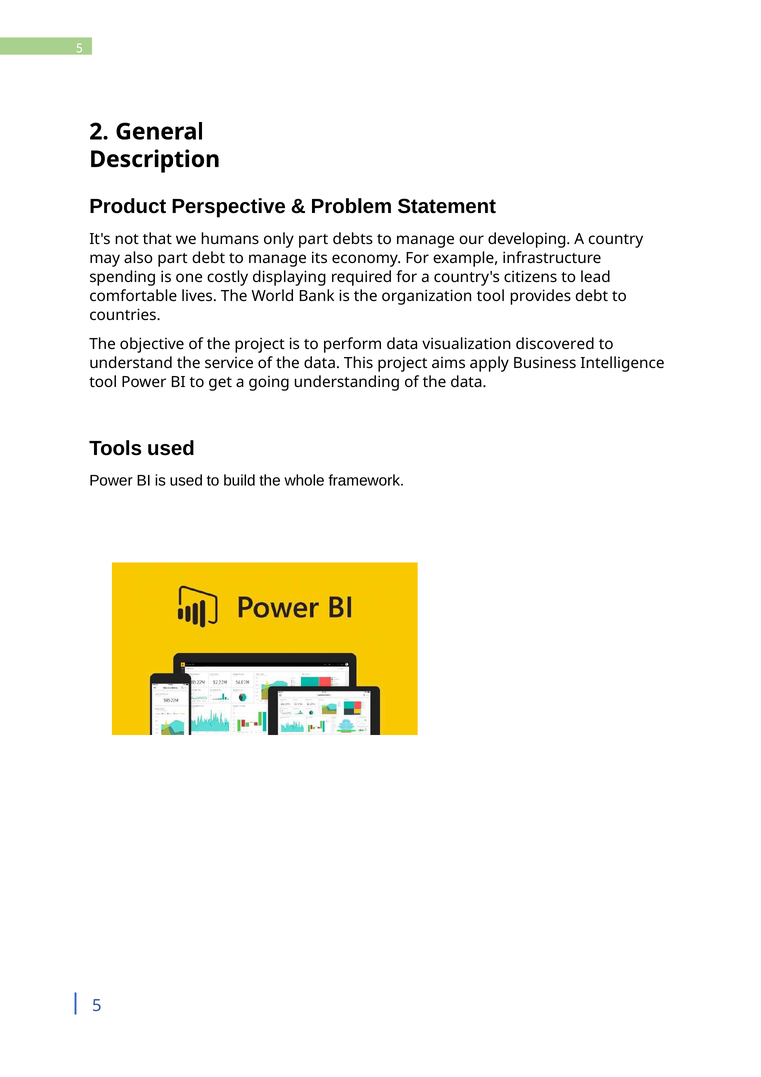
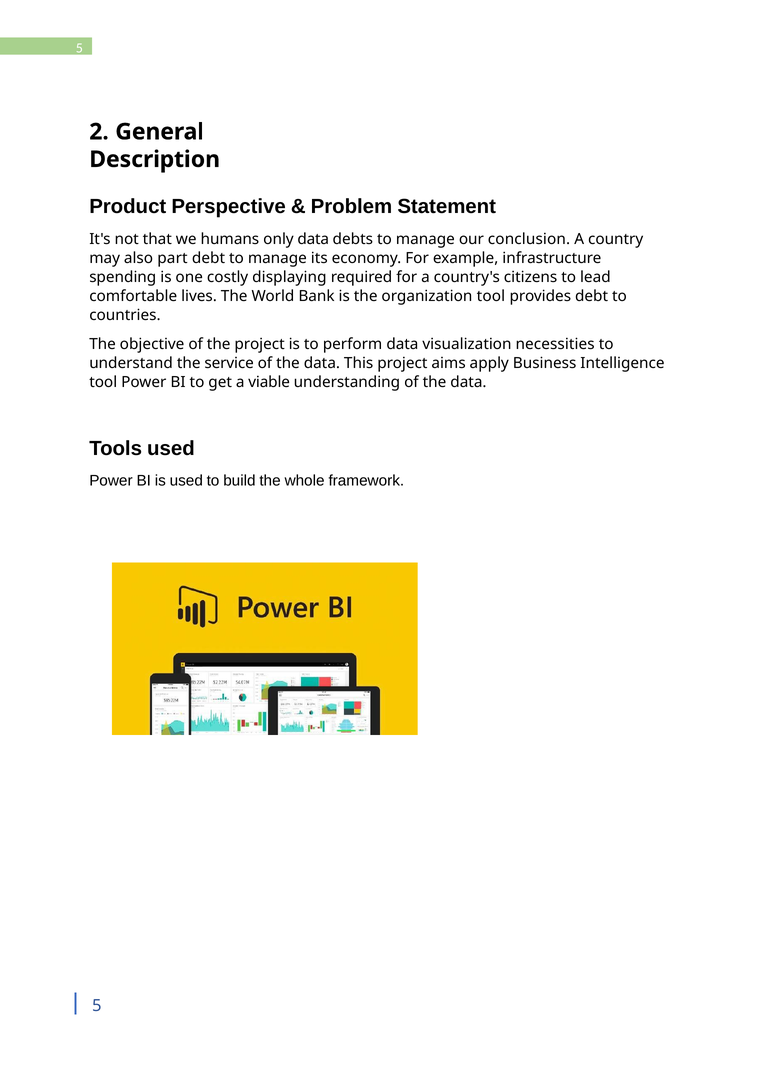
only part: part -> data (313, 239)
developing: developing -> conclusion (529, 239)
discovered: discovered -> necessities (555, 344)
going: going -> viable (269, 382)
